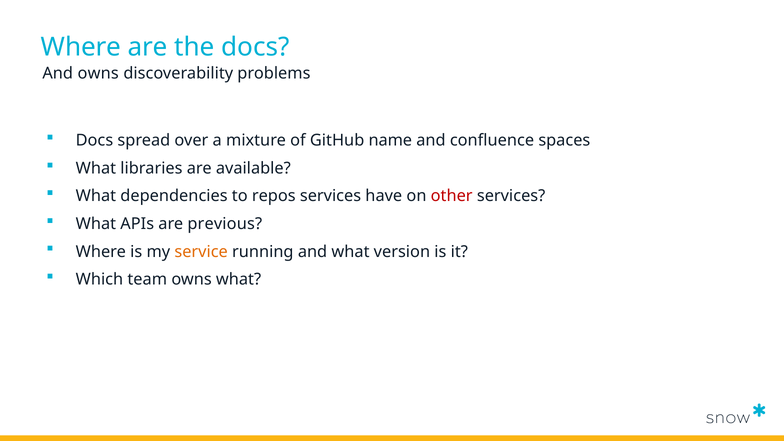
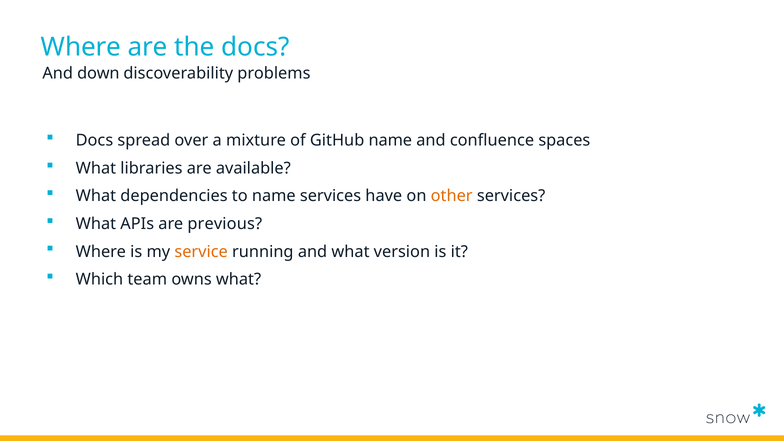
And owns: owns -> down (98, 73)
to repos: repos -> name (274, 196)
other colour: red -> orange (452, 196)
